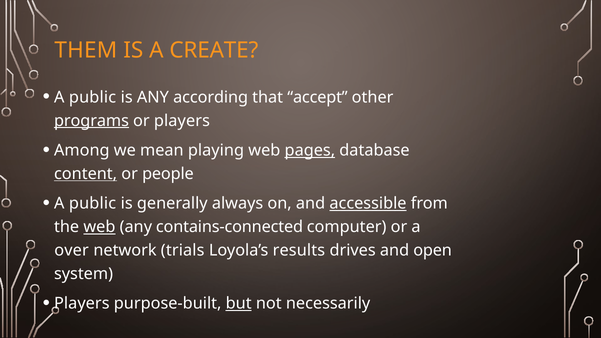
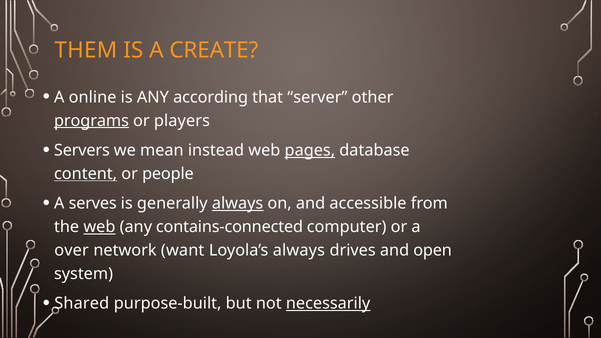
public: public -> online (93, 97)
accept: accept -> server (317, 97)
Among: Among -> Servers (82, 150)
playing: playing -> instead (216, 150)
public: public -> serves (93, 203)
always underline: none -> present (238, 203)
accessible underline: present -> none (368, 203)
trials: trials -> want (183, 250)
Loyola’s results: results -> always (299, 250)
Players: Players -> Shared (82, 303)
but underline: present -> none (239, 303)
necessarily underline: none -> present (328, 303)
